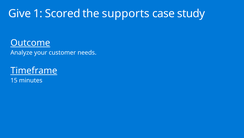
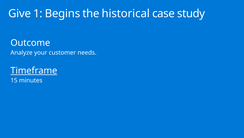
Scored: Scored -> Begins (63, 14)
supports: supports -> historical (126, 14)
Outcome underline: present -> none (30, 43)
